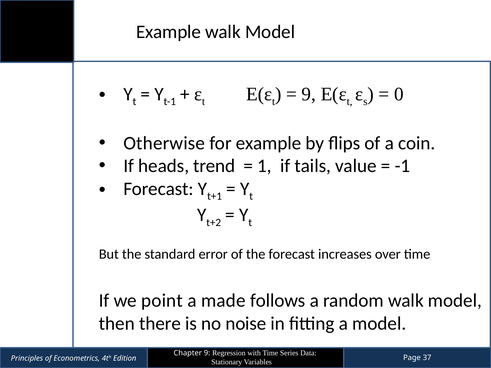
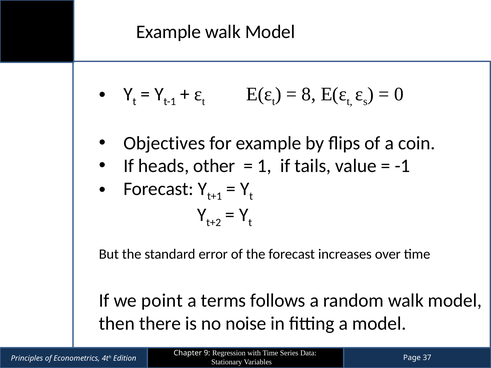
9: 9 -> 8 (309, 94)
Otherwise: Otherwise -> Objectives (164, 143)
trend: trend -> other (214, 166)
made: made -> terms (223, 301)
